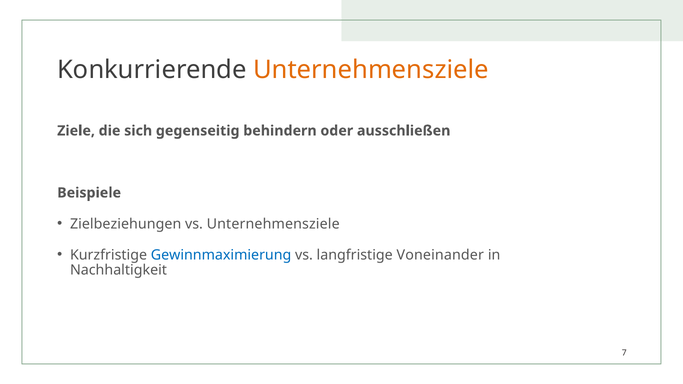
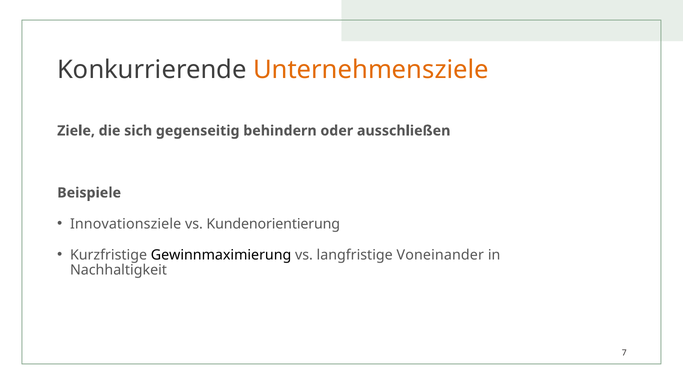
Zielbeziehungen: Zielbeziehungen -> Innovationsziele (126, 224)
vs Unternehmensziele: Unternehmensziele -> Kundenorientierung (273, 224)
Gewinnmaximierung colour: blue -> black (221, 255)
